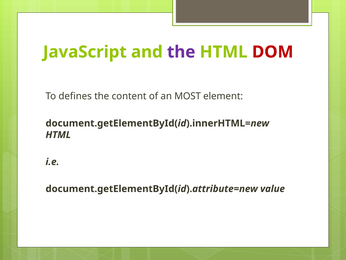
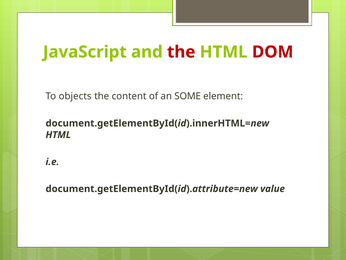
the colour: purple -> red (181, 52)
defines: defines -> objects (75, 96)
MOST: MOST -> SOME (188, 96)
